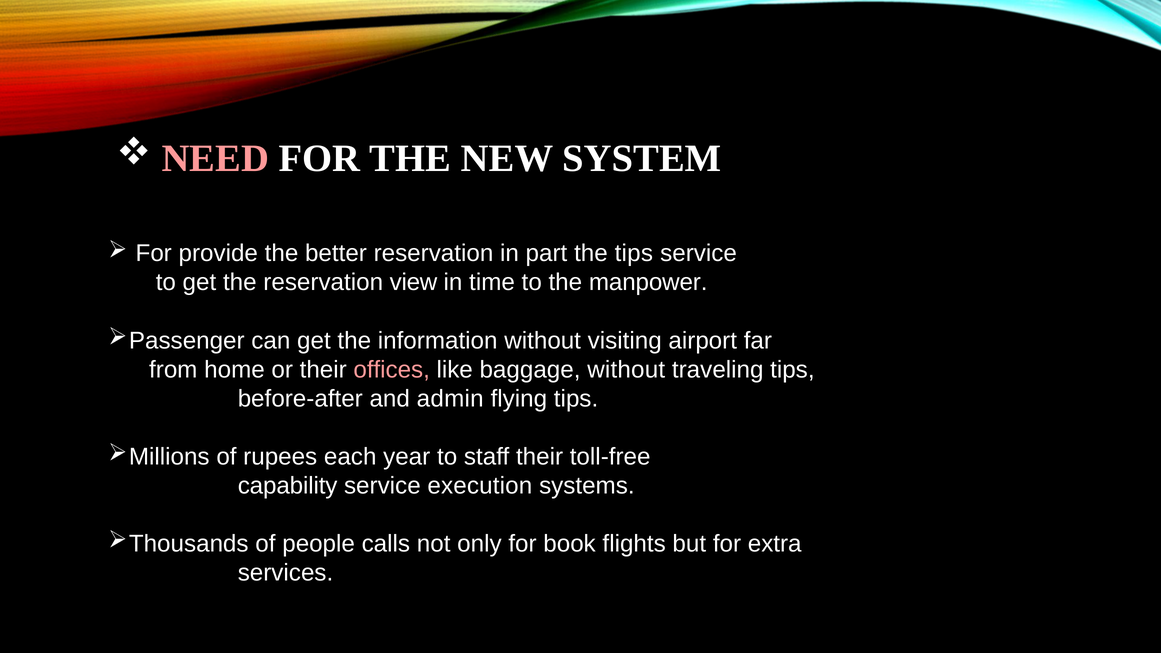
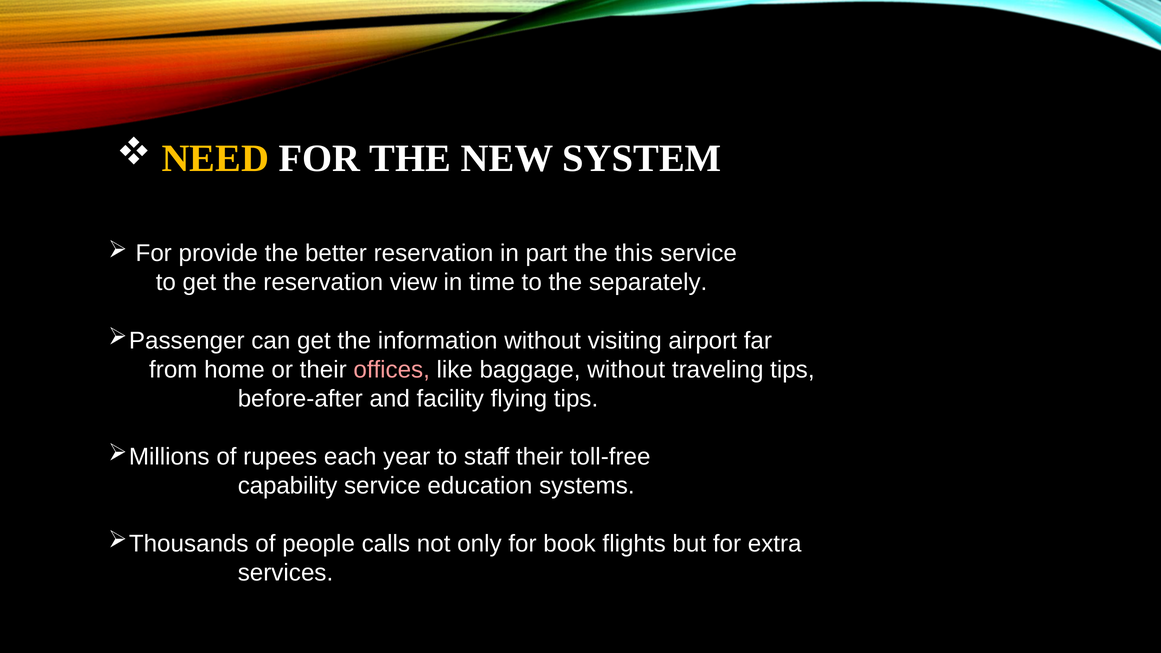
NEED colour: pink -> yellow (215, 158)
the tips: tips -> this (634, 253)
manpower: manpower -> separately (648, 283)
admin: admin -> facility (450, 399)
execution: execution -> education (480, 486)
